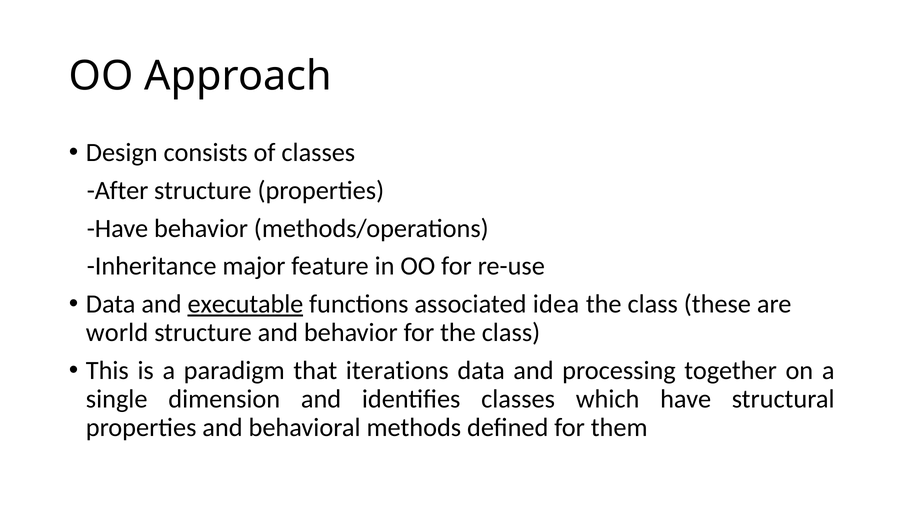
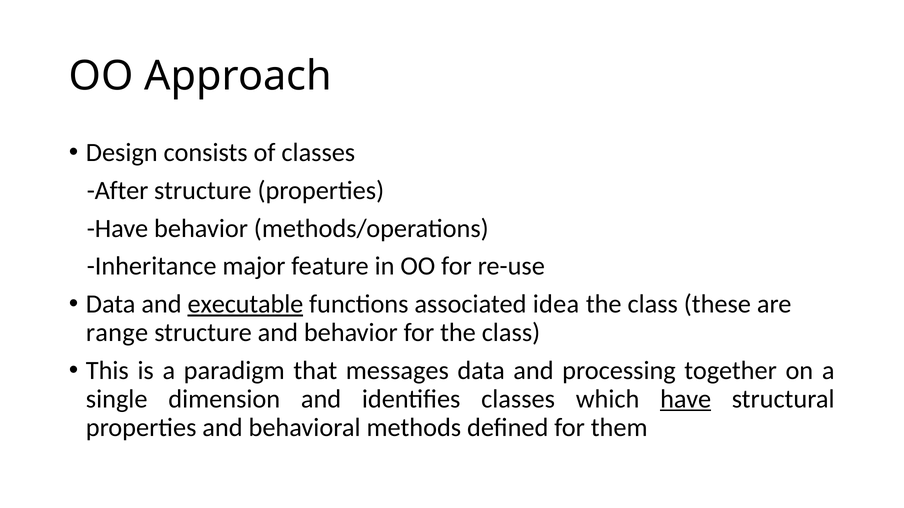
world: world -> range (117, 333)
iterations: iterations -> messages (397, 371)
have underline: none -> present (686, 399)
